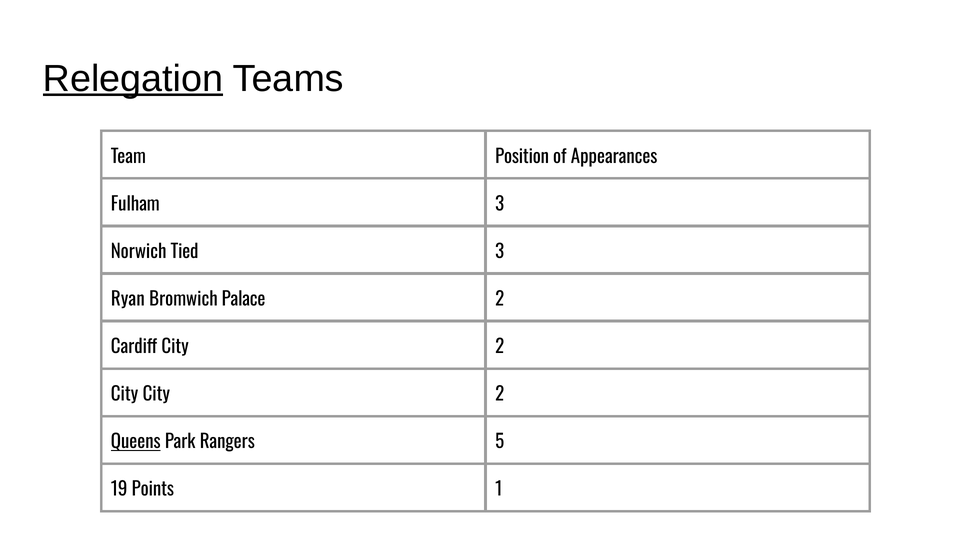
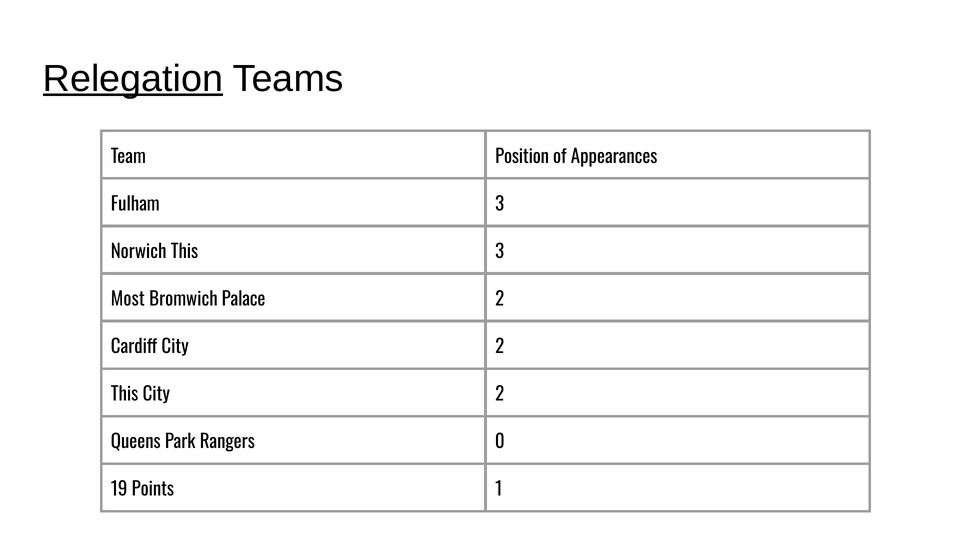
Norwich Tied: Tied -> This (184, 252)
Ryan: Ryan -> Most (128, 300)
City: City -> This (125, 395)
Queens underline: present -> none (136, 442)
5: 5 -> 0 (500, 442)
